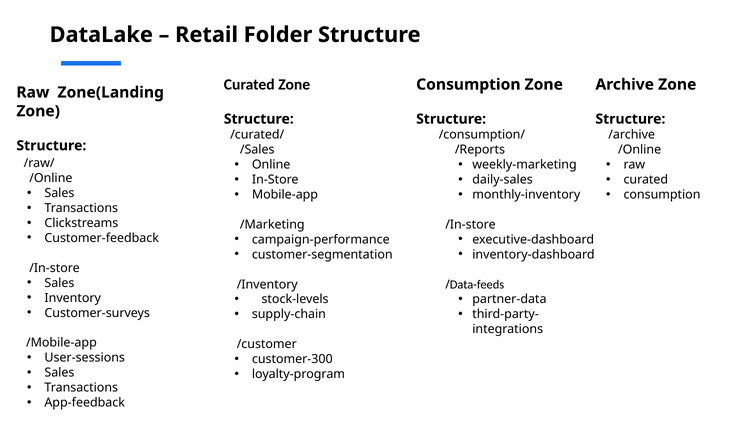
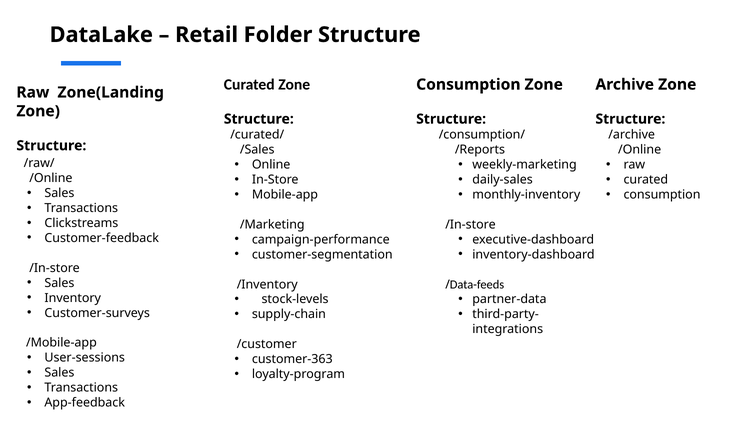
customer-300: customer-300 -> customer-363 (292, 359)
